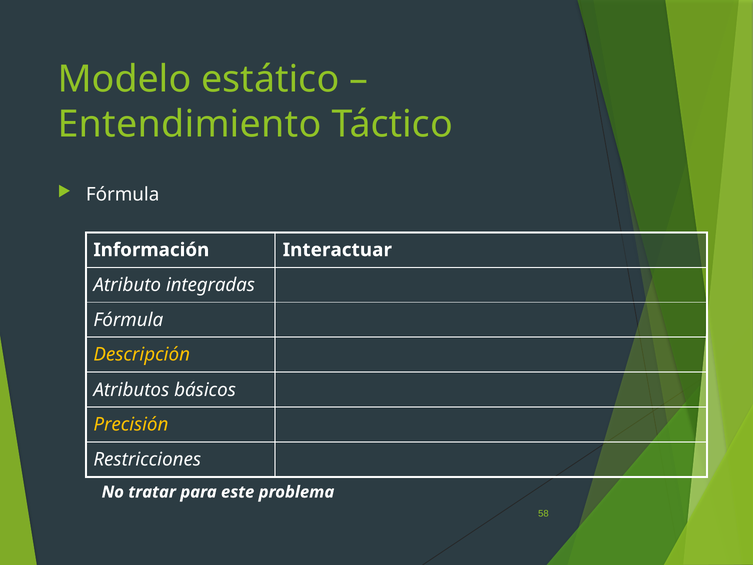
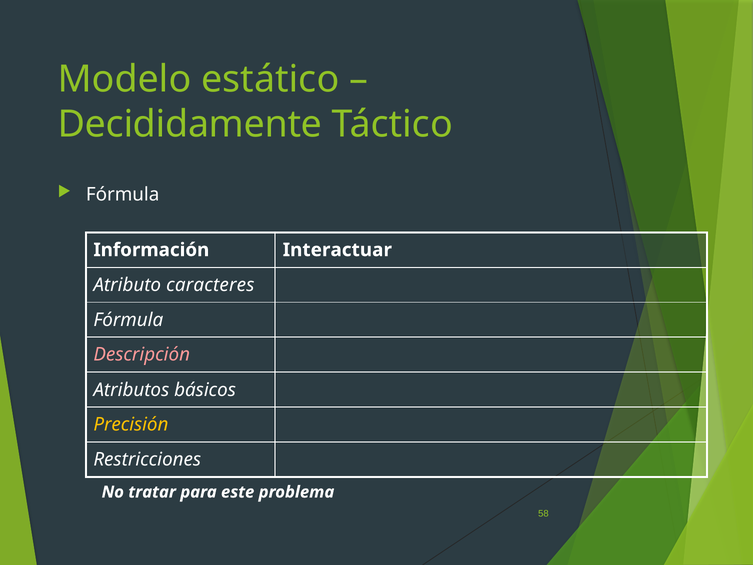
Entendimiento: Entendimiento -> Decididamente (190, 124)
integradas: integradas -> caracteres (210, 285)
Descripción colour: yellow -> pink (142, 355)
